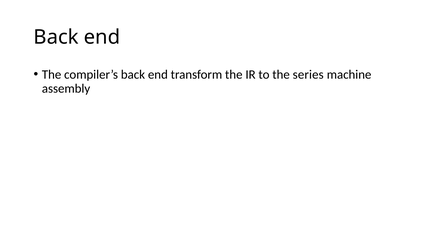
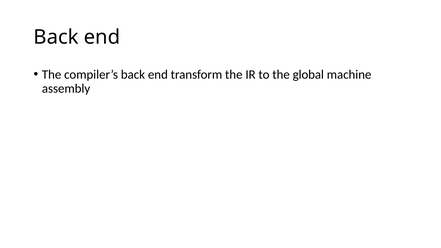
series: series -> global (308, 75)
